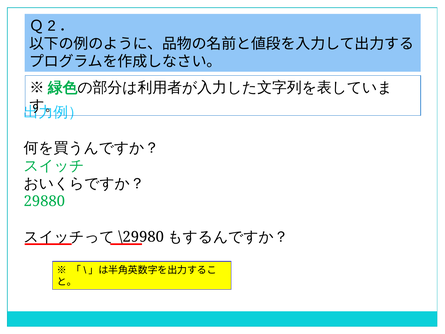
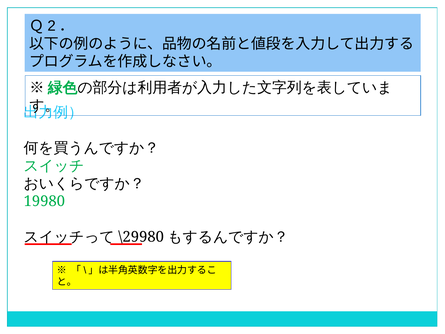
29880: 29880 -> 19980 (44, 201)
